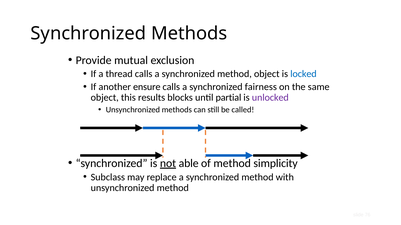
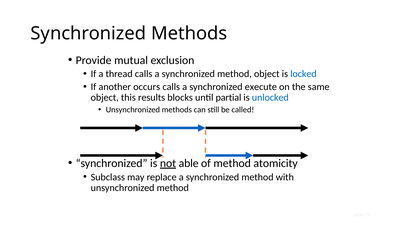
ensure: ensure -> occurs (147, 87)
fairness: fairness -> execute (261, 87)
unlocked colour: purple -> blue (270, 98)
simplicity: simplicity -> atomicity (276, 164)
